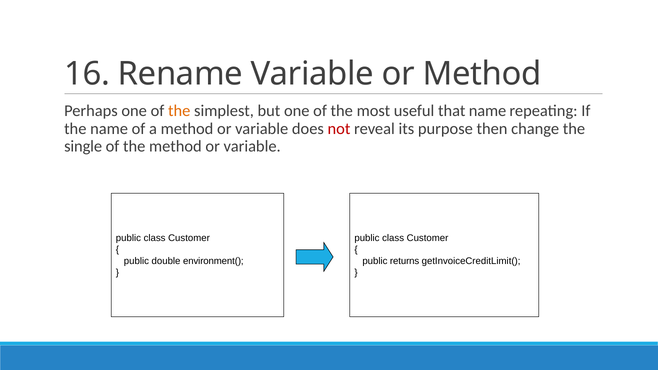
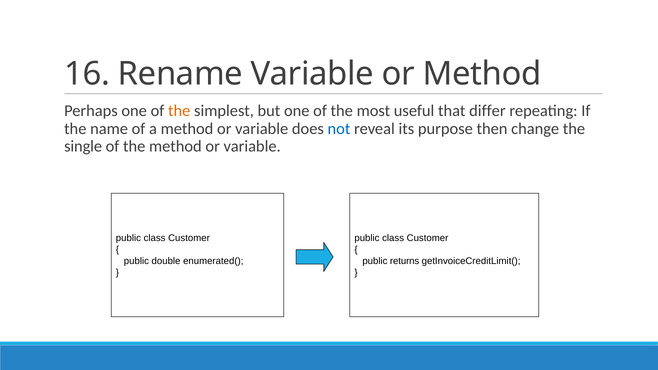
that name: name -> differ (487, 111)
not colour: red -> blue (339, 129)
environment(: environment( -> enumerated( (213, 261)
